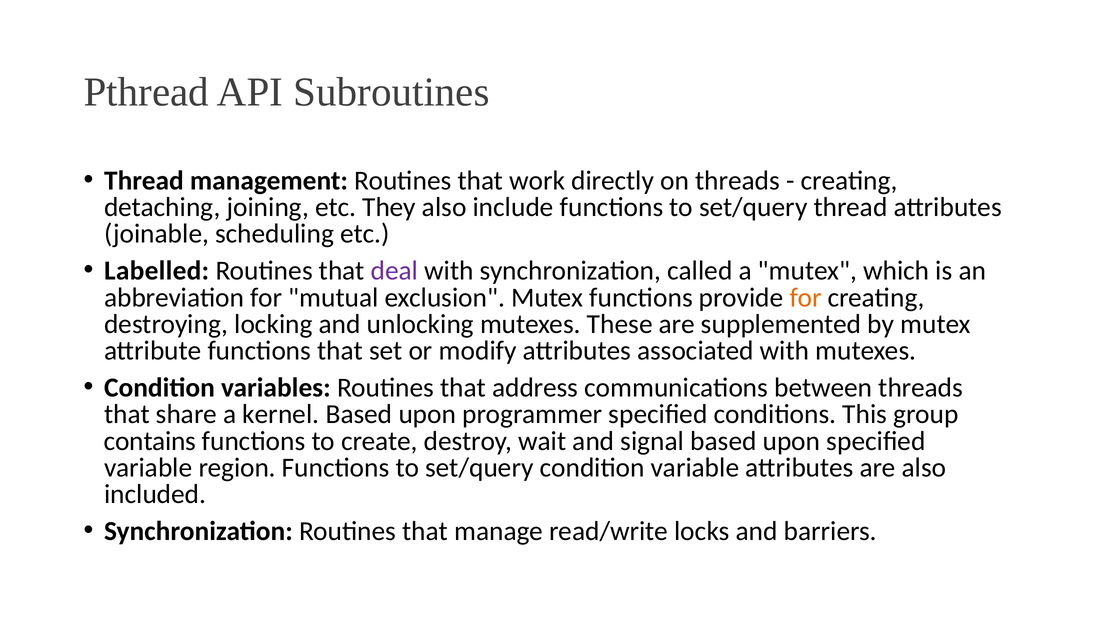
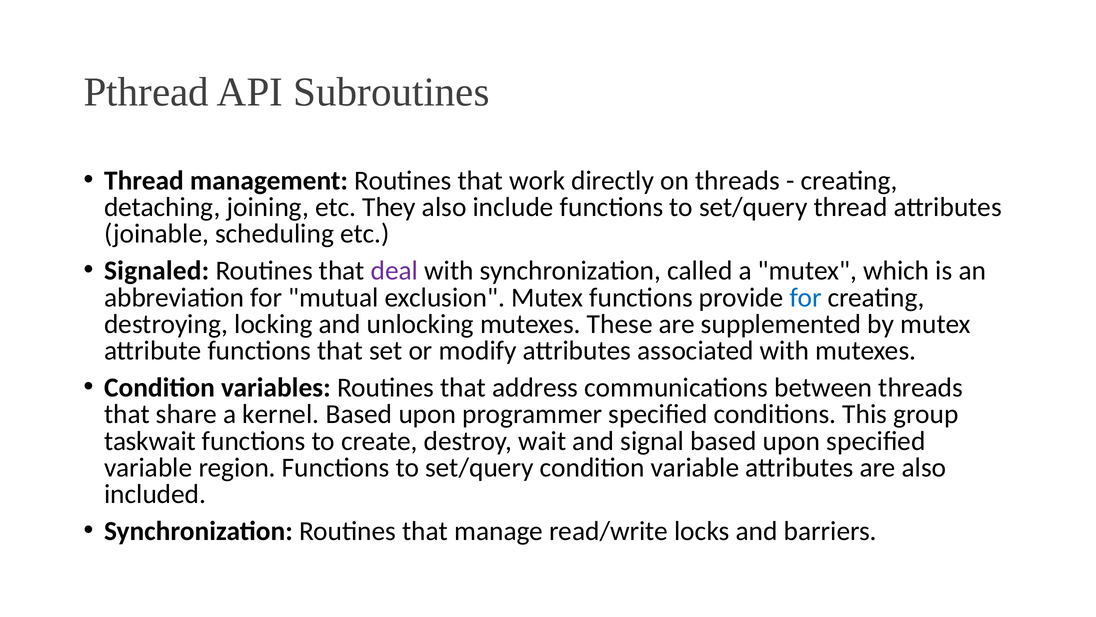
Labelled: Labelled -> Signaled (157, 271)
for colour: orange -> blue (806, 297)
contains: contains -> taskwait (150, 441)
